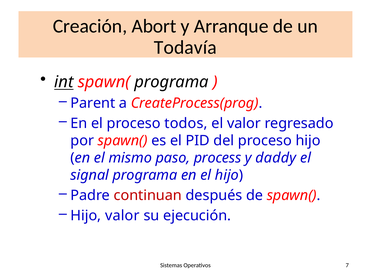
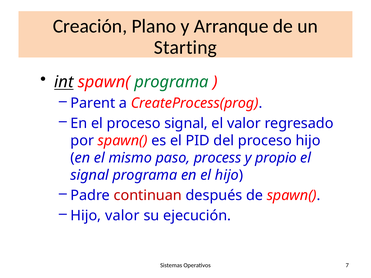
Abort: Abort -> Plano (154, 26)
Todavía: Todavía -> Starting (185, 47)
programa colour: black -> green (171, 82)
proceso todos: todos -> signal (186, 123)
daddy: daddy -> propio (276, 158)
